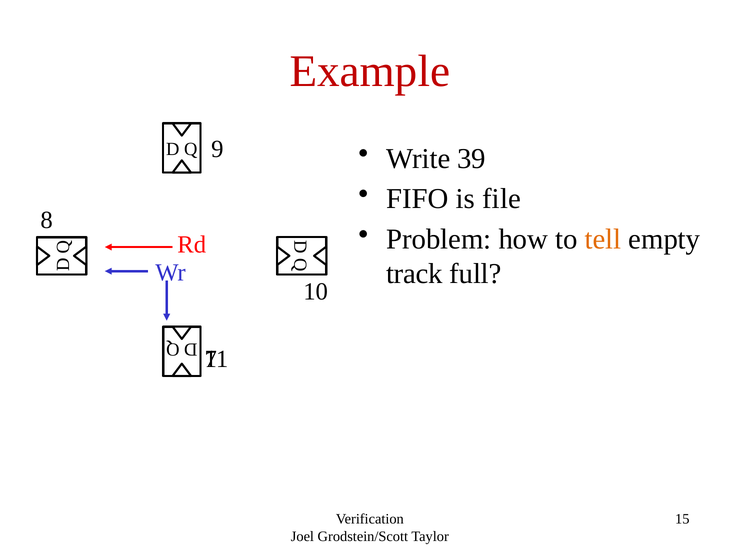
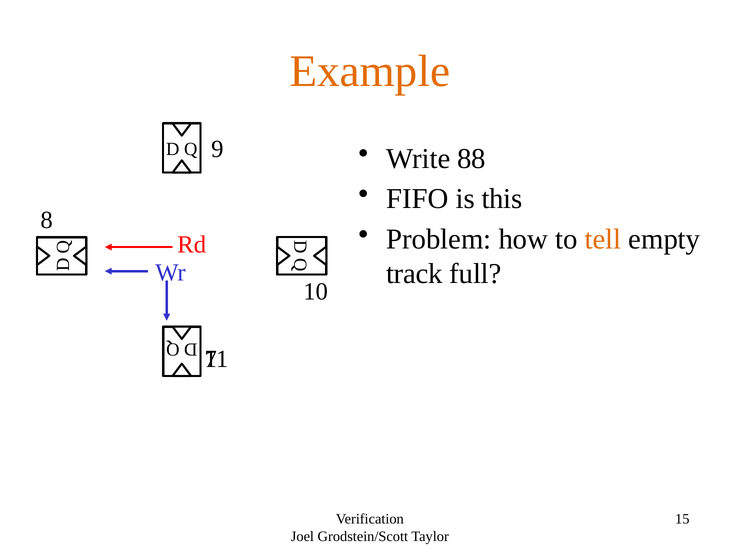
Example colour: red -> orange (370, 71)
39: 39 -> 88 (472, 159)
file: file -> this (502, 199)
